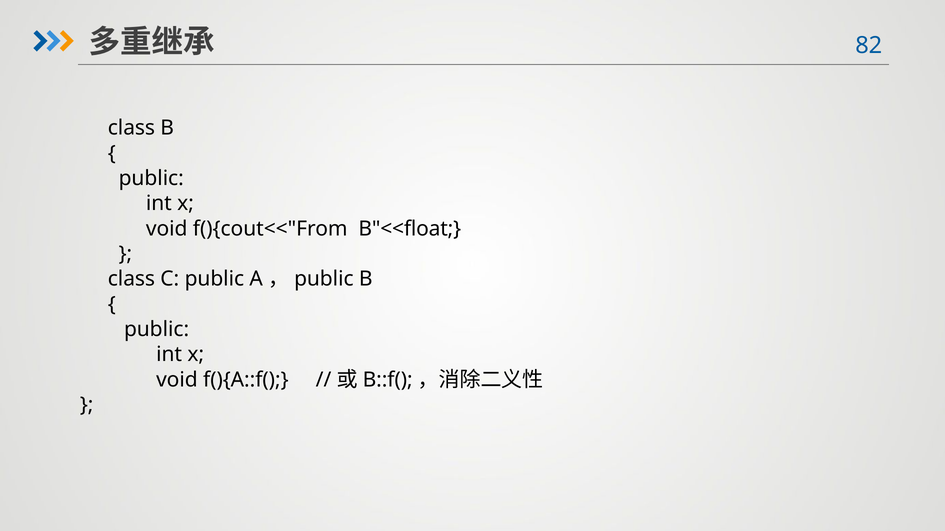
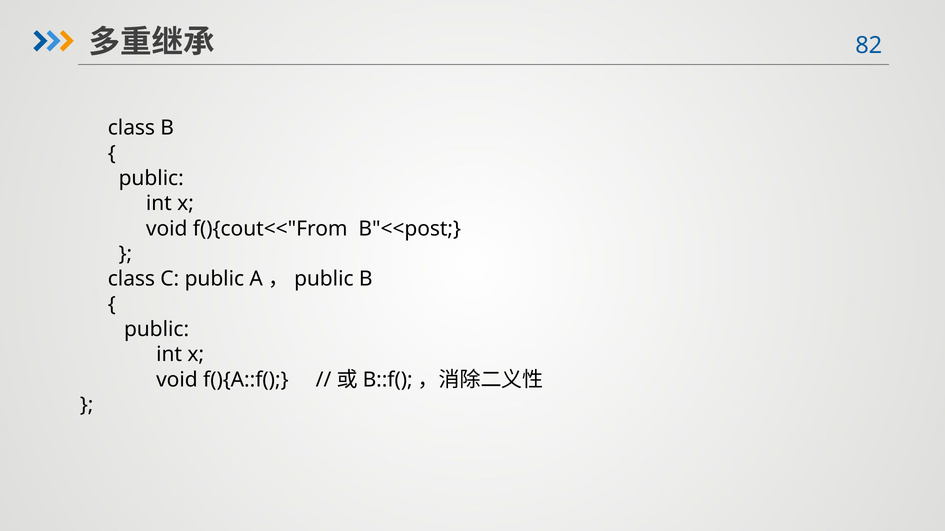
B"<<float: B"<<float -> B"<<post (410, 229)
